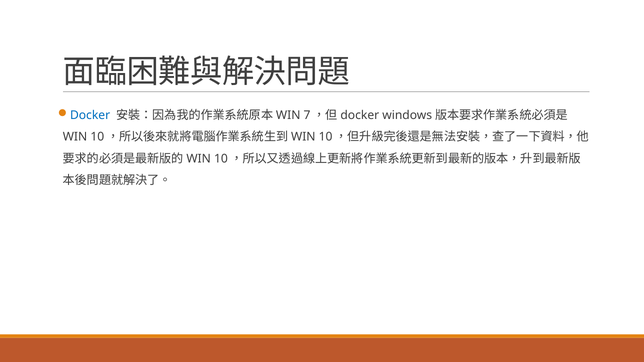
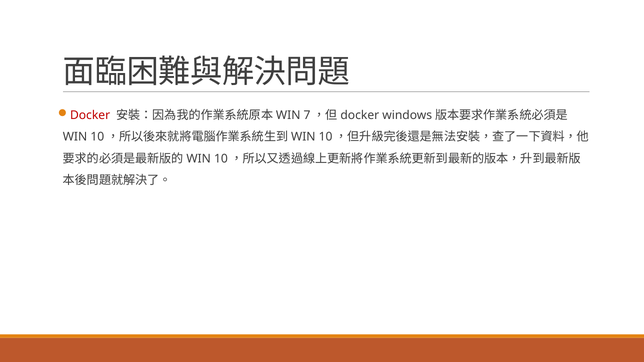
Docker colour: blue -> red (90, 115)
